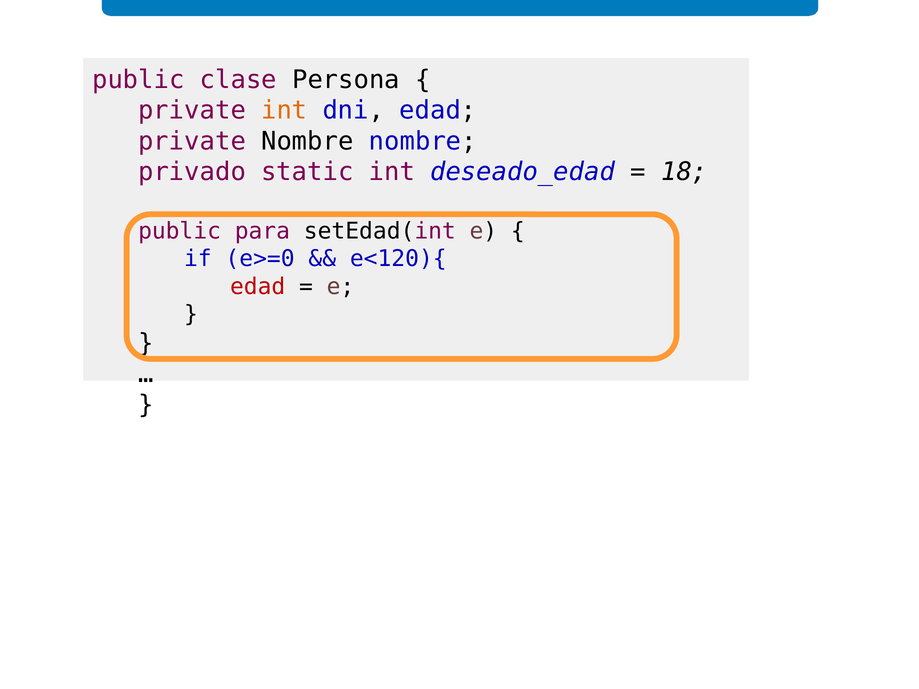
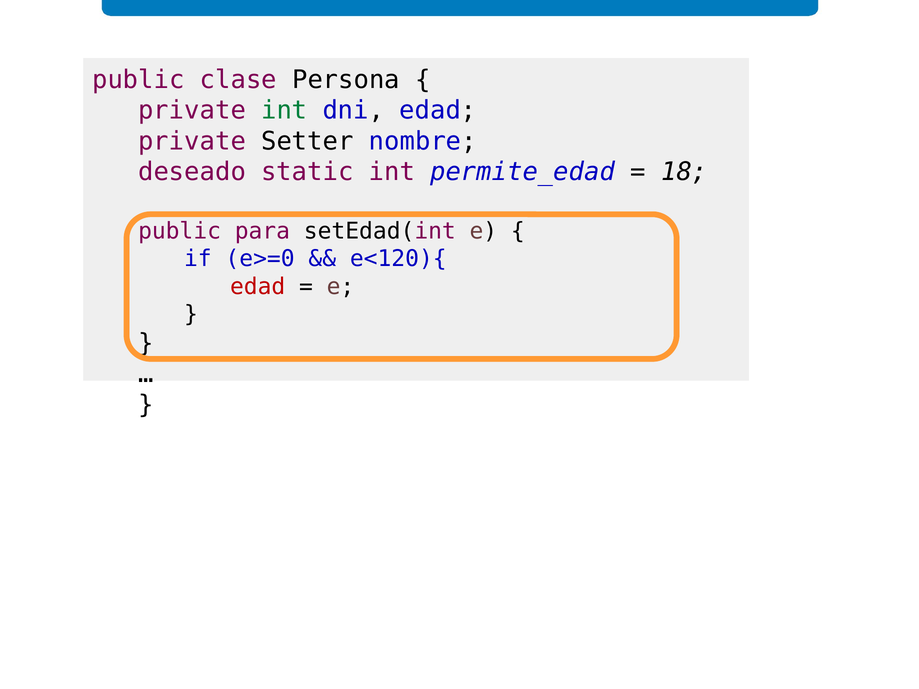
int colour: orange -> green (284, 111)
private Nombre: Nombre -> Setter (307, 141)
privado: privado -> deseado (192, 172)
deseado_edad: deseado_edad -> permite_edad (523, 172)
